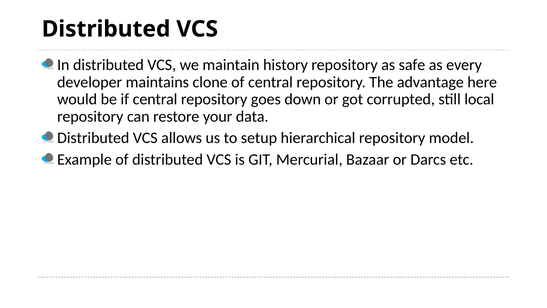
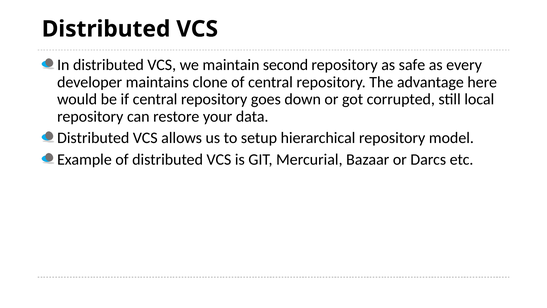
history: history -> second (286, 65)
